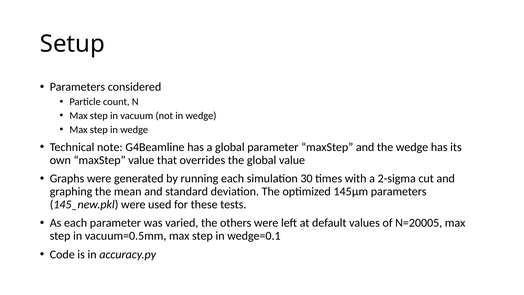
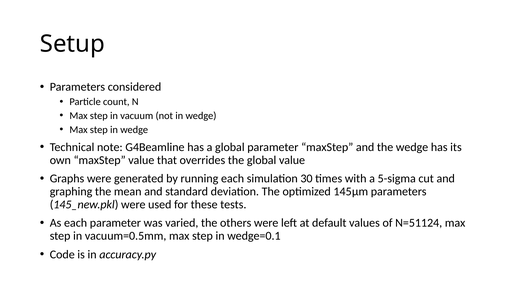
2-sigma: 2-sigma -> 5-sigma (397, 178)
N=20005: N=20005 -> N=51124 (419, 223)
